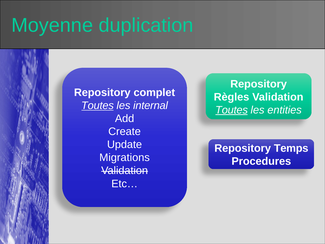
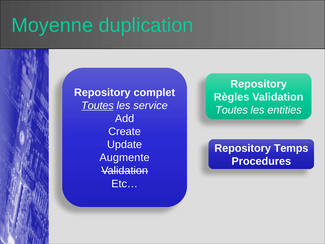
internal: internal -> service (151, 105)
Toutes underline: present -> none (232, 110)
Migrations: Migrations -> Augmente (125, 157)
